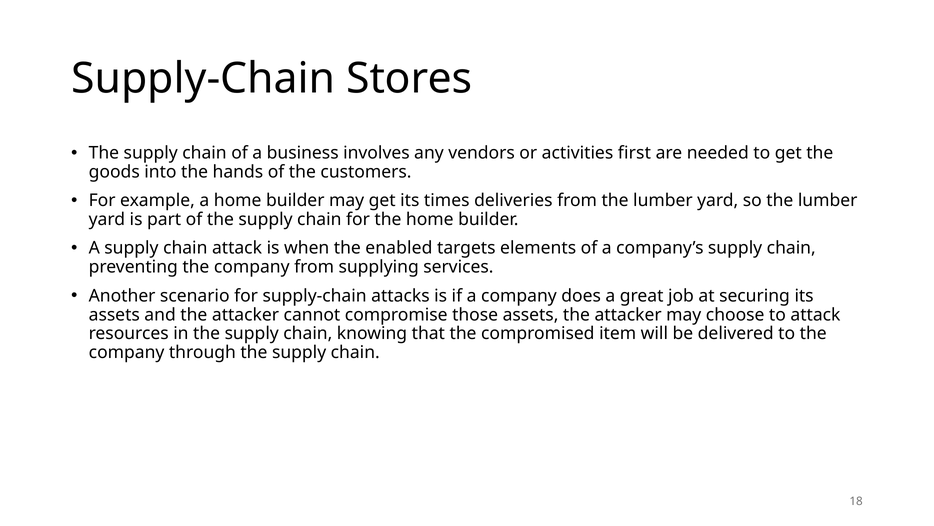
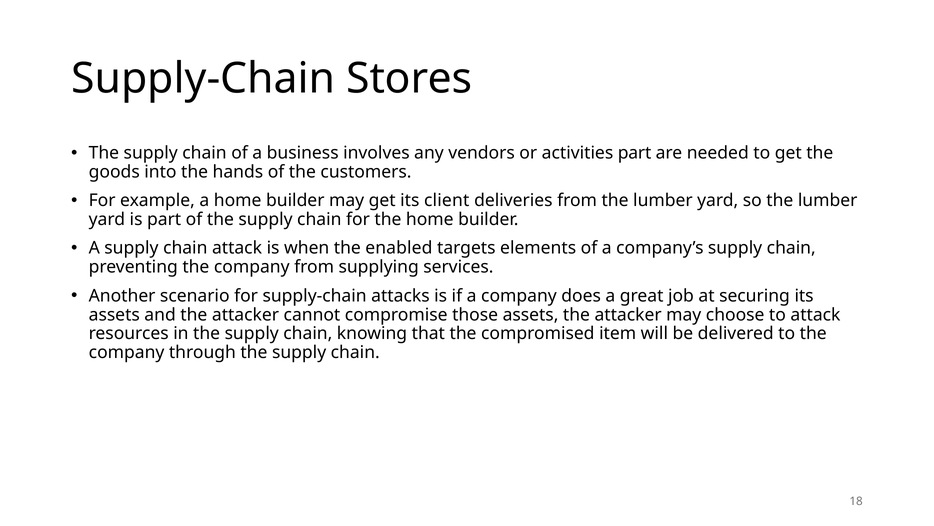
activities first: first -> part (635, 153)
times: times -> client (447, 200)
